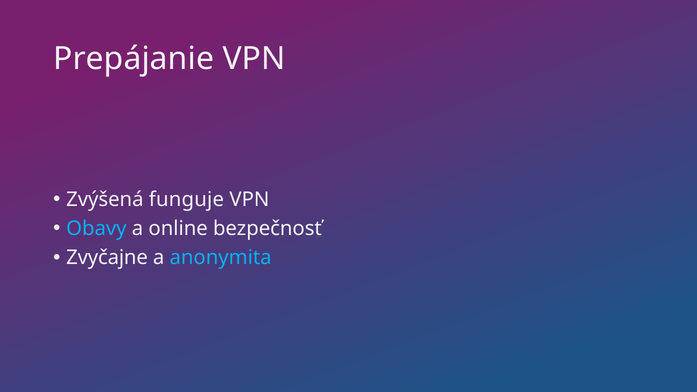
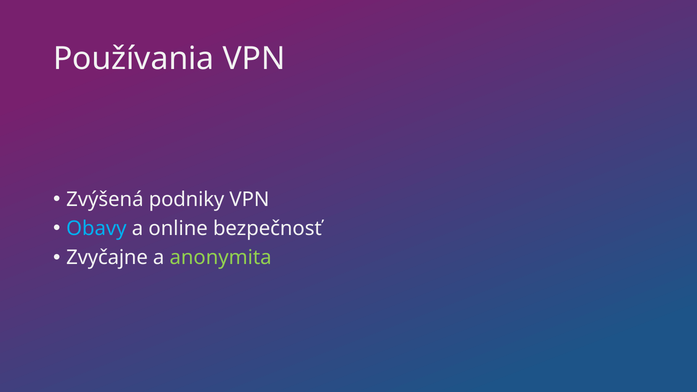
Prepájanie: Prepájanie -> Používania (134, 59)
funguje: funguje -> podniky (187, 199)
anonymita colour: light blue -> light green (221, 258)
